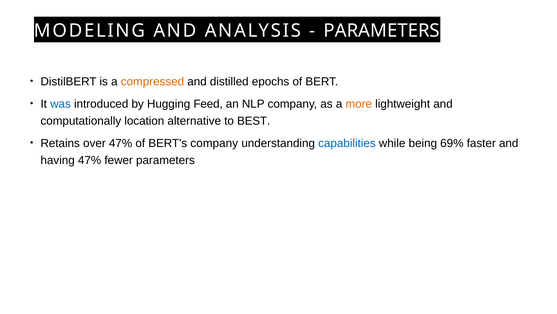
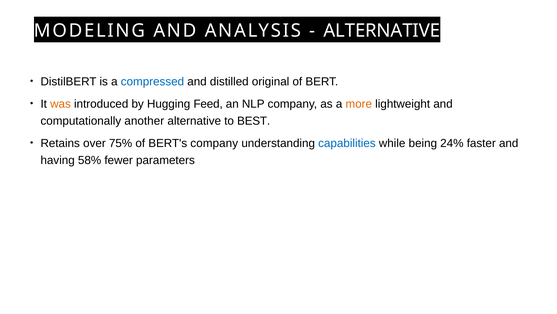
PARAMETERS: PARAMETERS -> ALTERNATIVE (382, 31)
compressed colour: orange -> blue (152, 81)
epochs: epochs -> original (271, 81)
was colour: blue -> orange (61, 104)
location: location -> another (144, 121)
over 47%: 47% -> 75% (121, 143)
69%: 69% -> 24% (452, 143)
having 47%: 47% -> 58% (90, 160)
